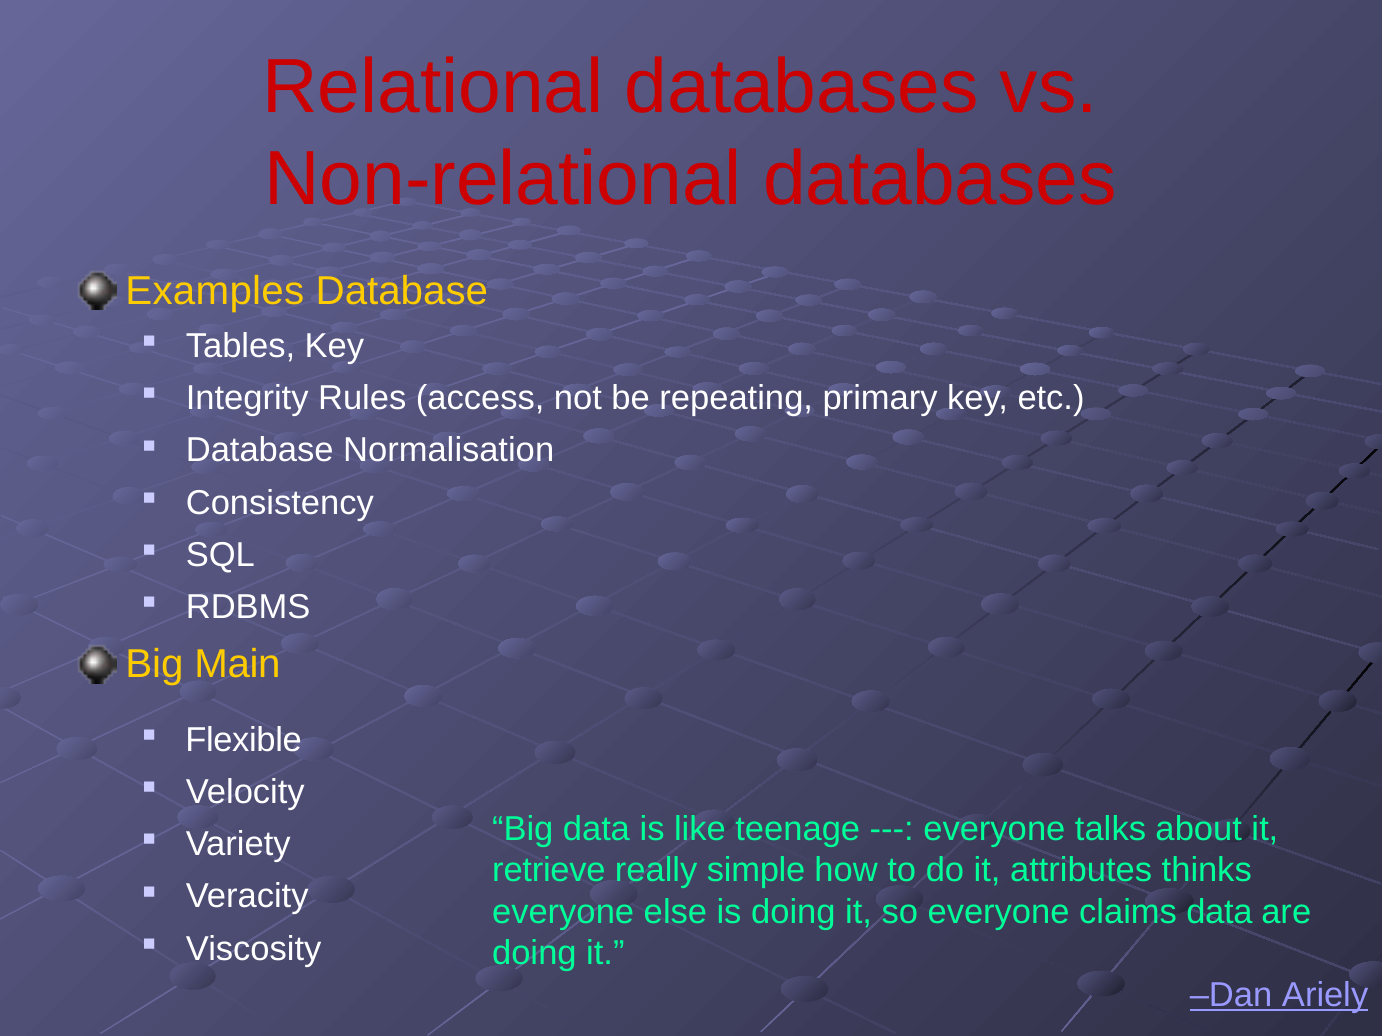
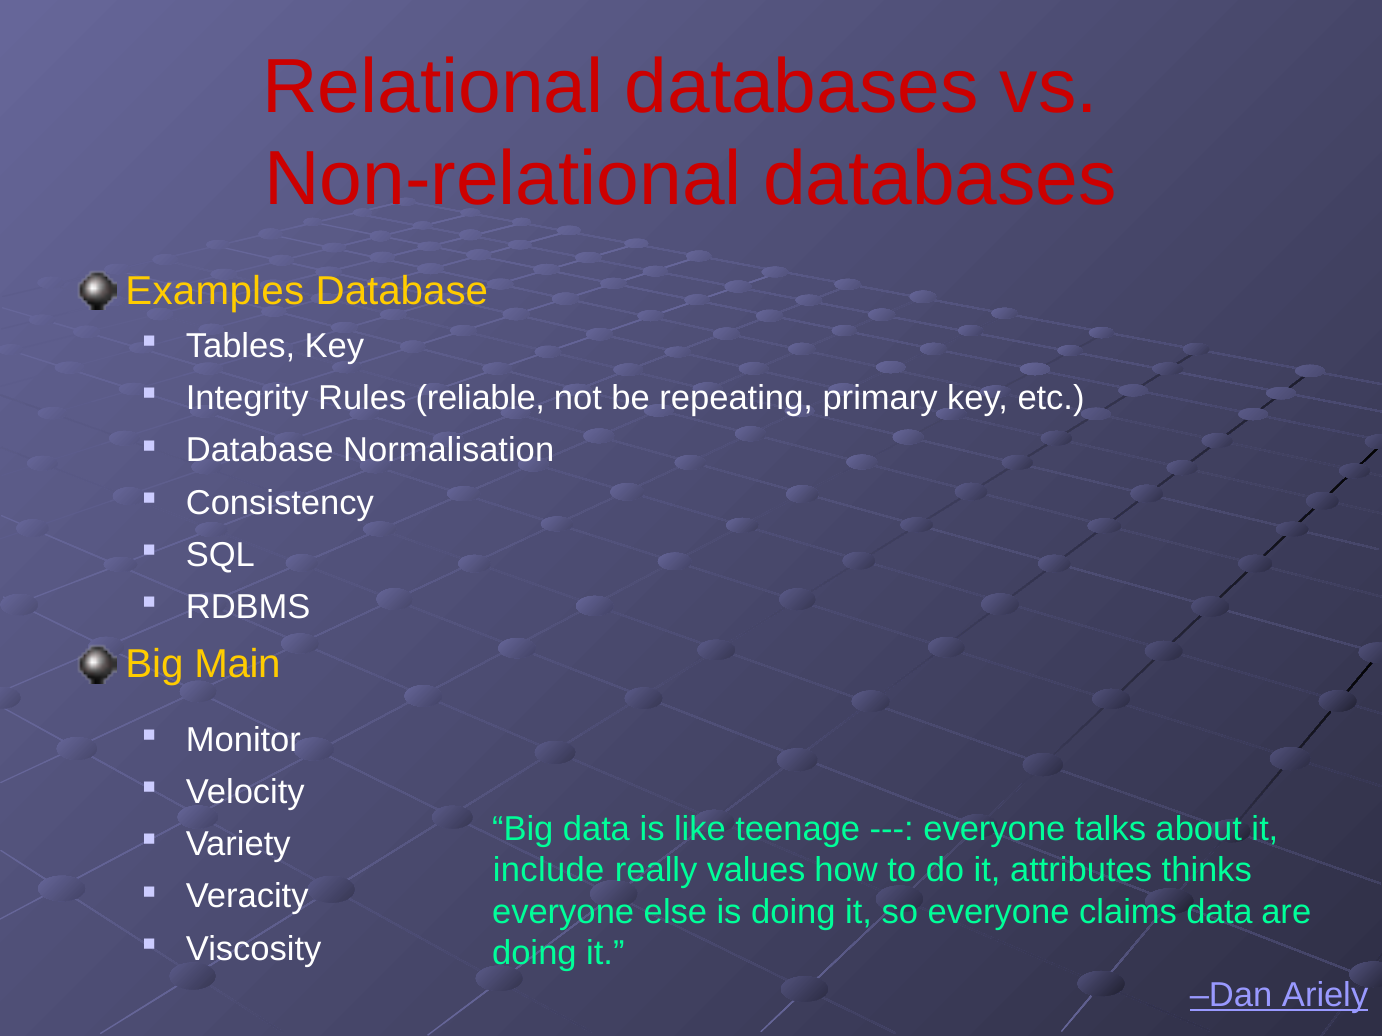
access: access -> reliable (480, 398)
Flexible: Flexible -> Monitor (243, 740)
retrieve: retrieve -> include (549, 871)
simple: simple -> values (756, 871)
